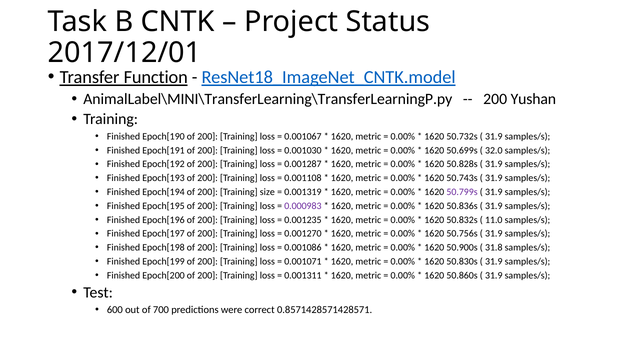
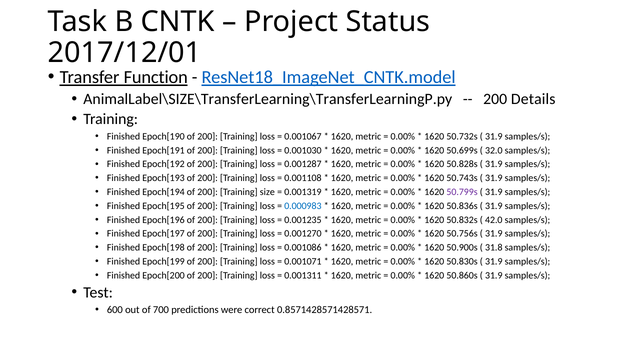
AnimalLabel\MINI\TransferLearning\TransferLearningP.py: AnimalLabel\MINI\TransferLearning\TransferLearningP.py -> AnimalLabel\SIZE\TransferLearning\TransferLearningP.py (268, 99)
Yushan: Yushan -> Details (533, 99)
0.000983 colour: purple -> blue (303, 206)
11.0: 11.0 -> 42.0 (494, 220)
